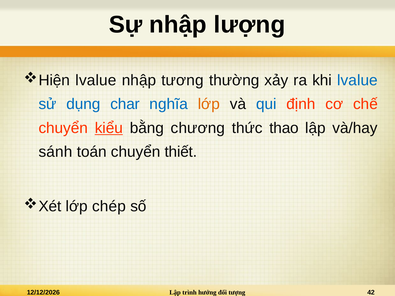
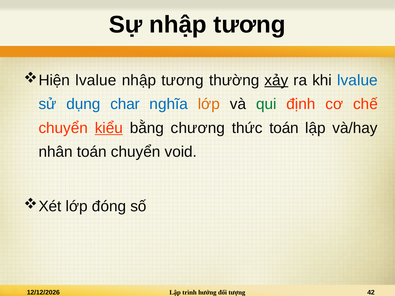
Sự nhập lượng: lượng -> tương (250, 25)
xảy underline: none -> present (276, 80)
qui colour: blue -> green (266, 104)
thức thao: thao -> toán (284, 128)
sánh: sánh -> nhân (56, 152)
thiết: thiết -> void (181, 152)
chép: chép -> đóng (109, 206)
